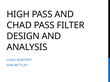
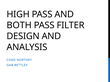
CHAD: CHAD -> BOTH (19, 25)
